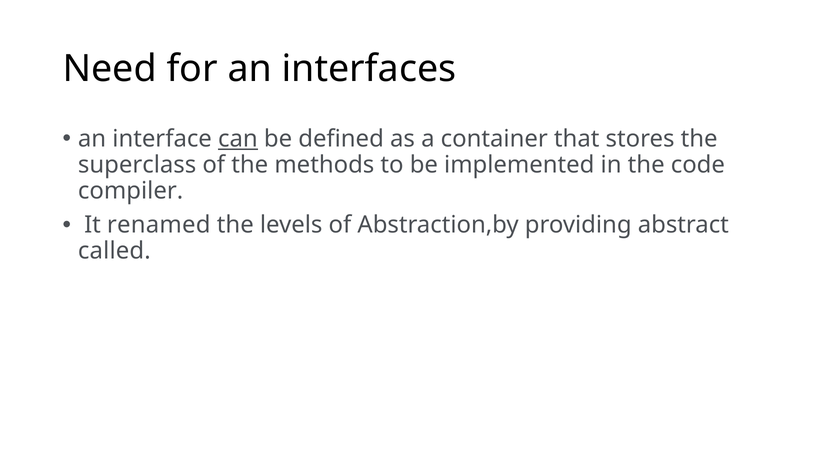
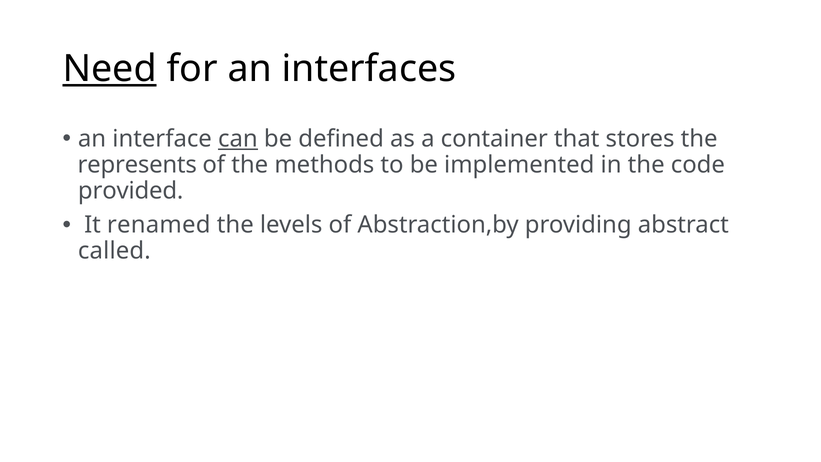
Need underline: none -> present (110, 69)
superclass: superclass -> represents (137, 165)
compiler: compiler -> provided (131, 191)
